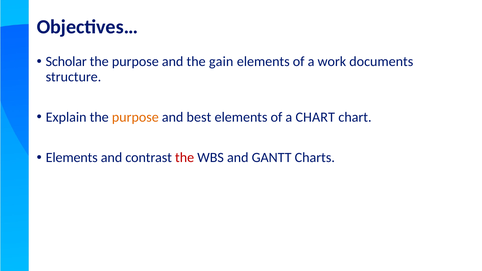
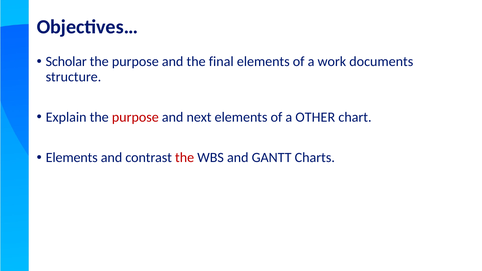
gain: gain -> final (221, 62)
purpose colour: orange -> red (135, 117)
best: best -> next (199, 117)
a CHART: CHART -> OTHER (315, 117)
